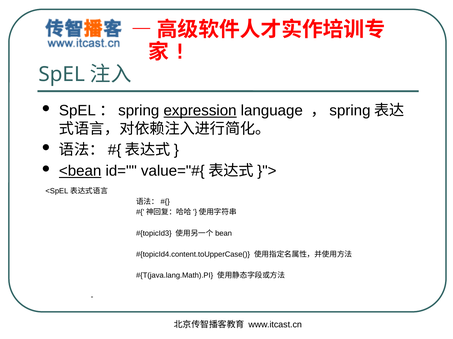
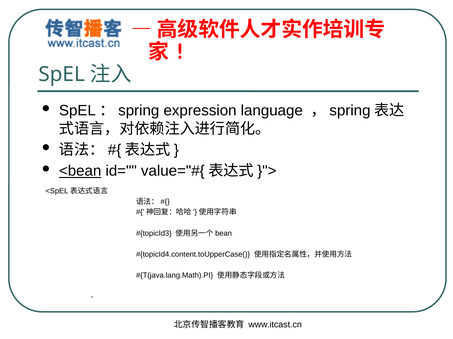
expression underline: present -> none (200, 111)
